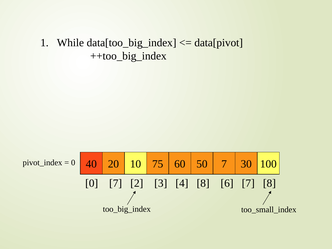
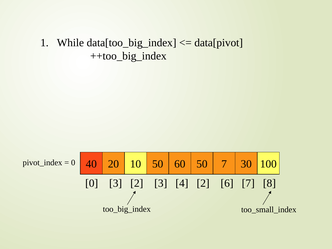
10 75: 75 -> 50 (158, 164)
0 7: 7 -> 3 (116, 183)
4 8: 8 -> 2 (203, 183)
